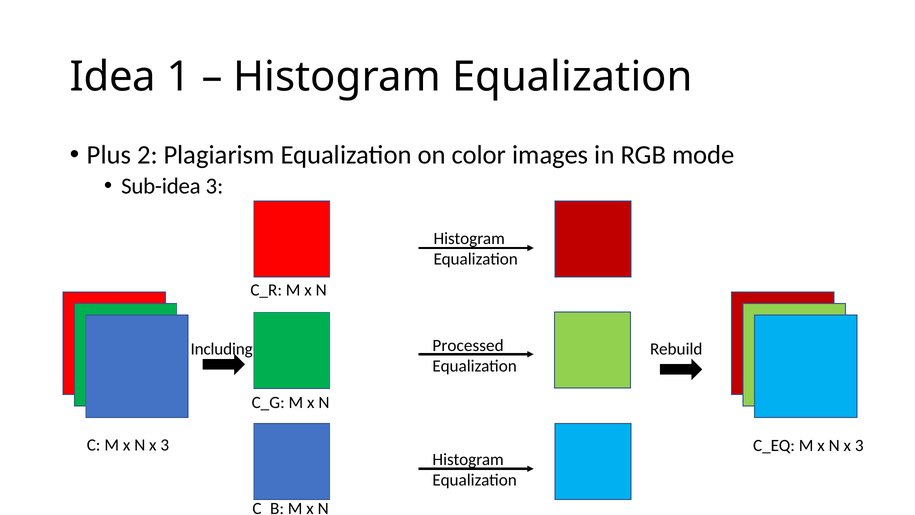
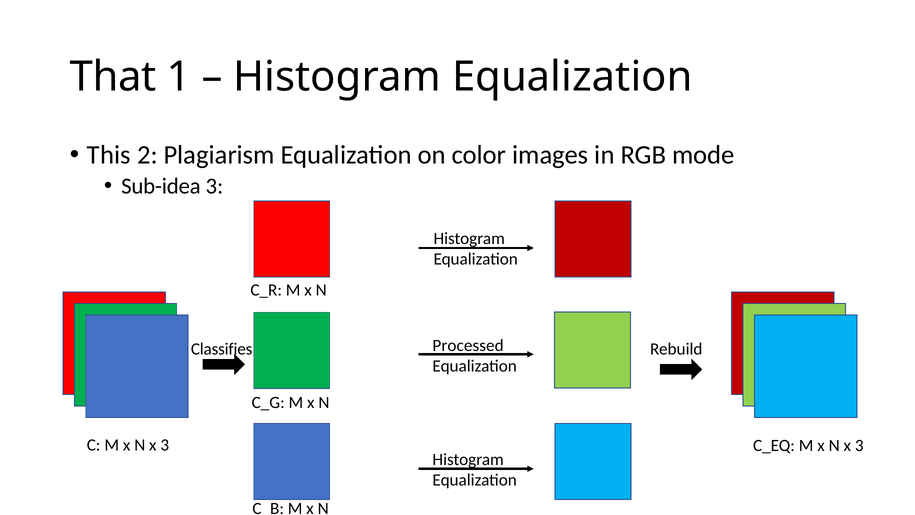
Idea: Idea -> That (113, 77)
Plus: Plus -> This (109, 155)
Including: Including -> Classifies (222, 349)
